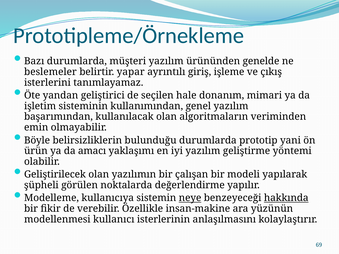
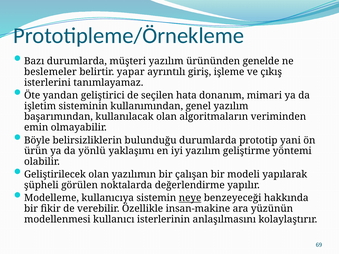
hale: hale -> hata (186, 95)
amacı: amacı -> yönlü (92, 151)
hakkında underline: present -> none (286, 198)
